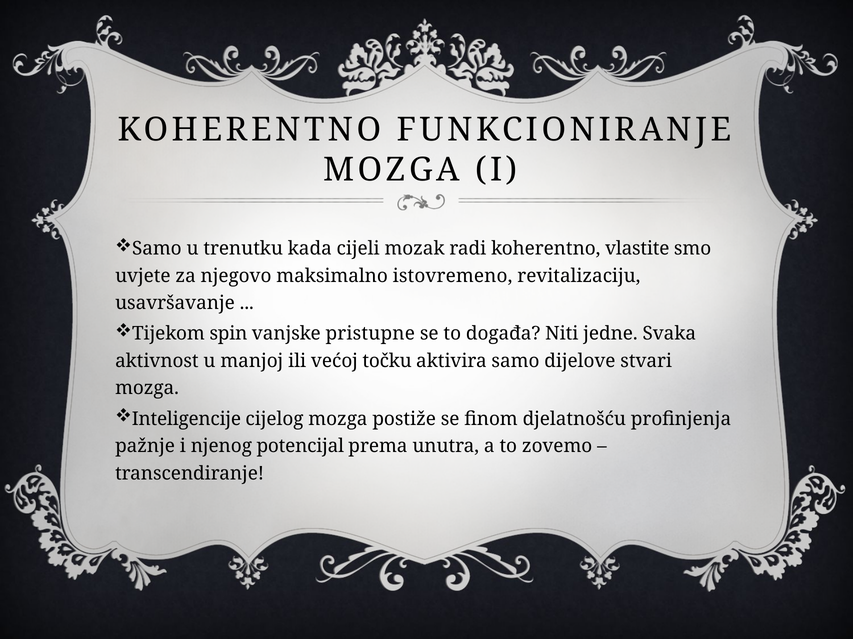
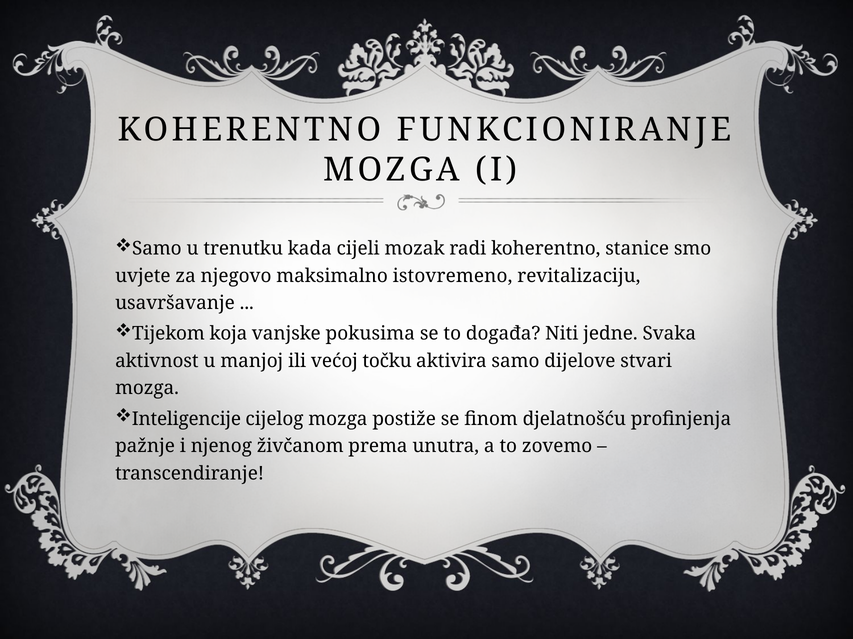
vlastite: vlastite -> stanice (637, 249)
spin: spin -> koja (228, 334)
pristupne: pristupne -> pokusima (370, 334)
potencijal: potencijal -> živčanom (300, 447)
